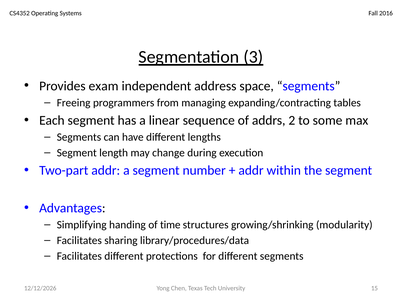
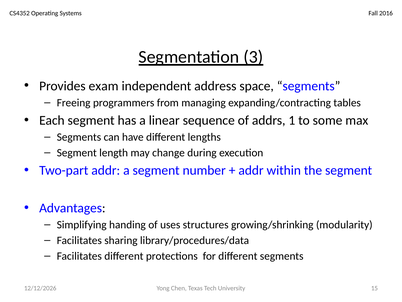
2: 2 -> 1 (292, 120)
time: time -> uses (170, 225)
